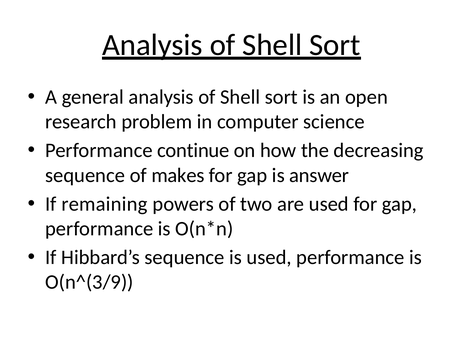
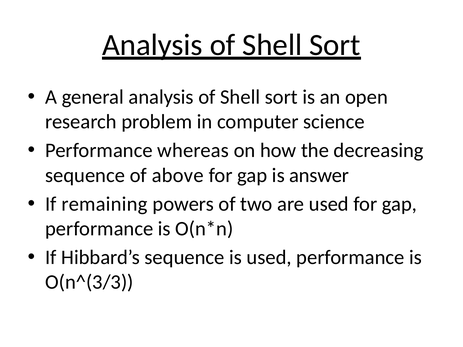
continue: continue -> whereas (193, 151)
makes: makes -> above (178, 175)
O(n^(3/9: O(n^(3/9 -> O(n^(3/3 (89, 282)
